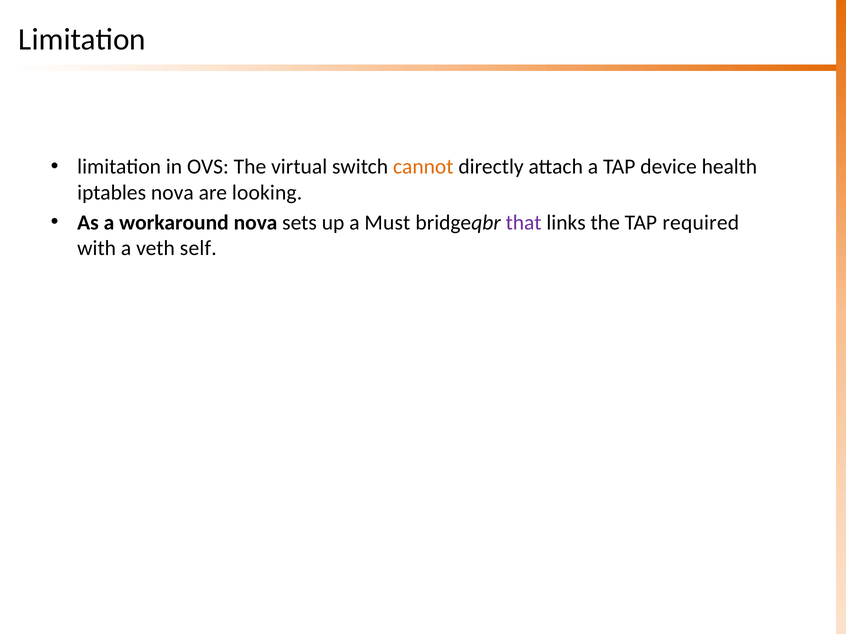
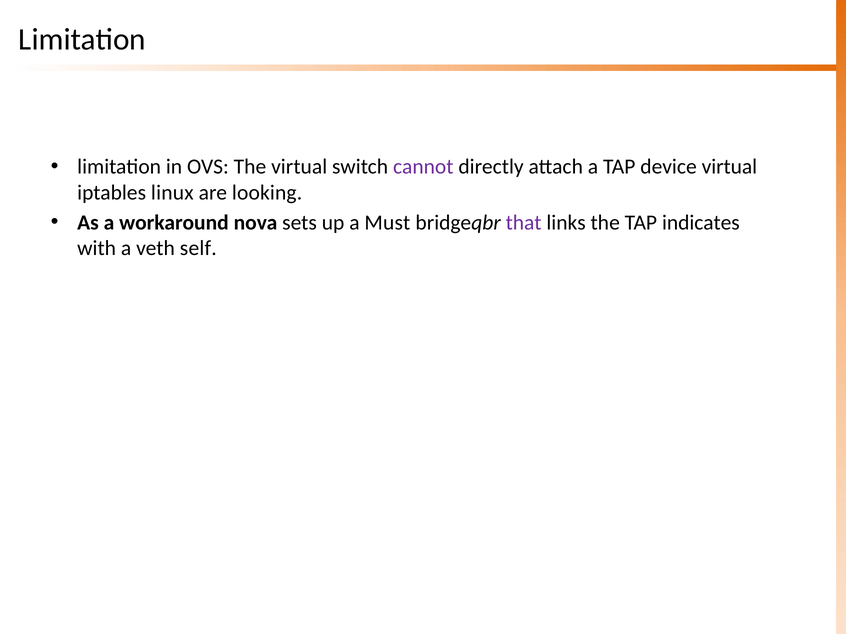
cannot colour: orange -> purple (423, 167)
device health: health -> virtual (729, 167)
iptables nova: nova -> linux (172, 193)
required: required -> indicates (701, 223)
